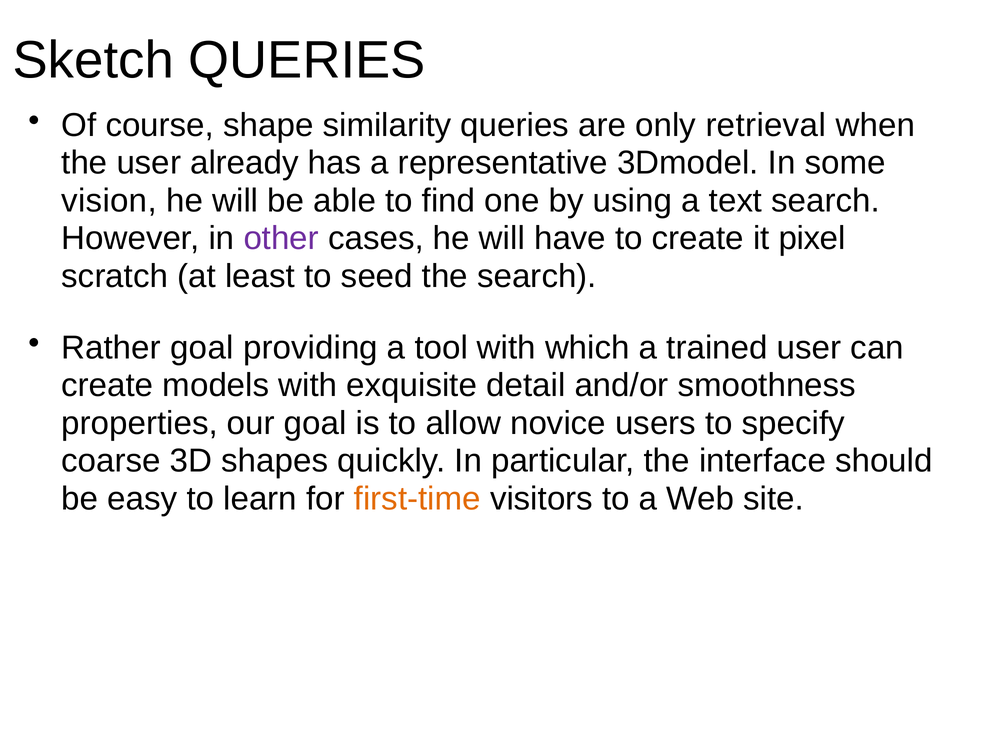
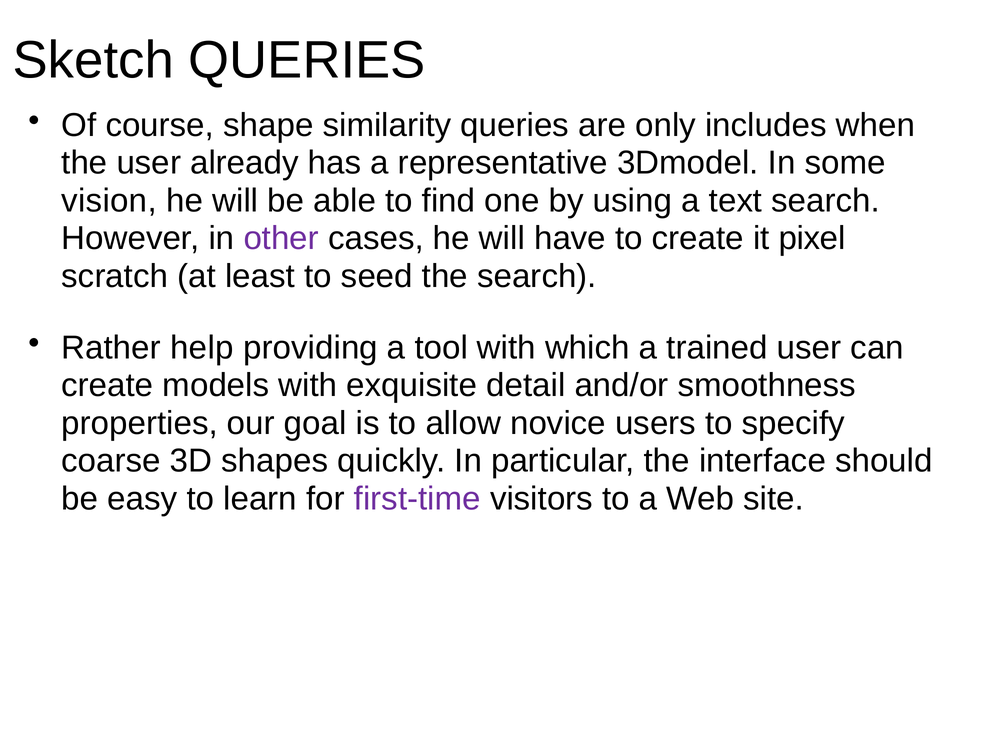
retrieval: retrieval -> includes (766, 125)
Rather goal: goal -> help (202, 348)
first-time colour: orange -> purple (417, 499)
